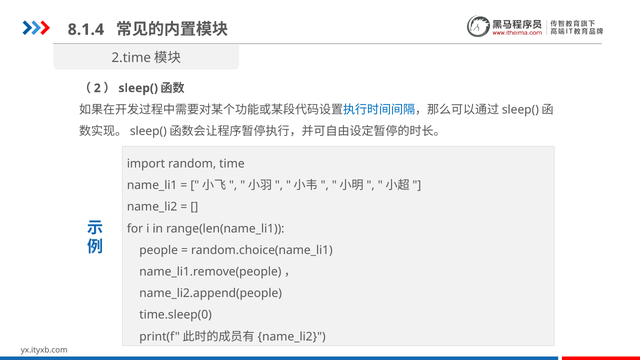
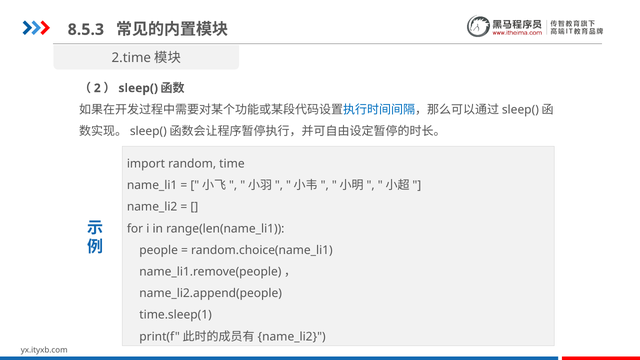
8.1.4: 8.1.4 -> 8.5.3 (86, 30)
time.sleep(0: time.sleep(0 -> time.sleep(1 (176, 315)
